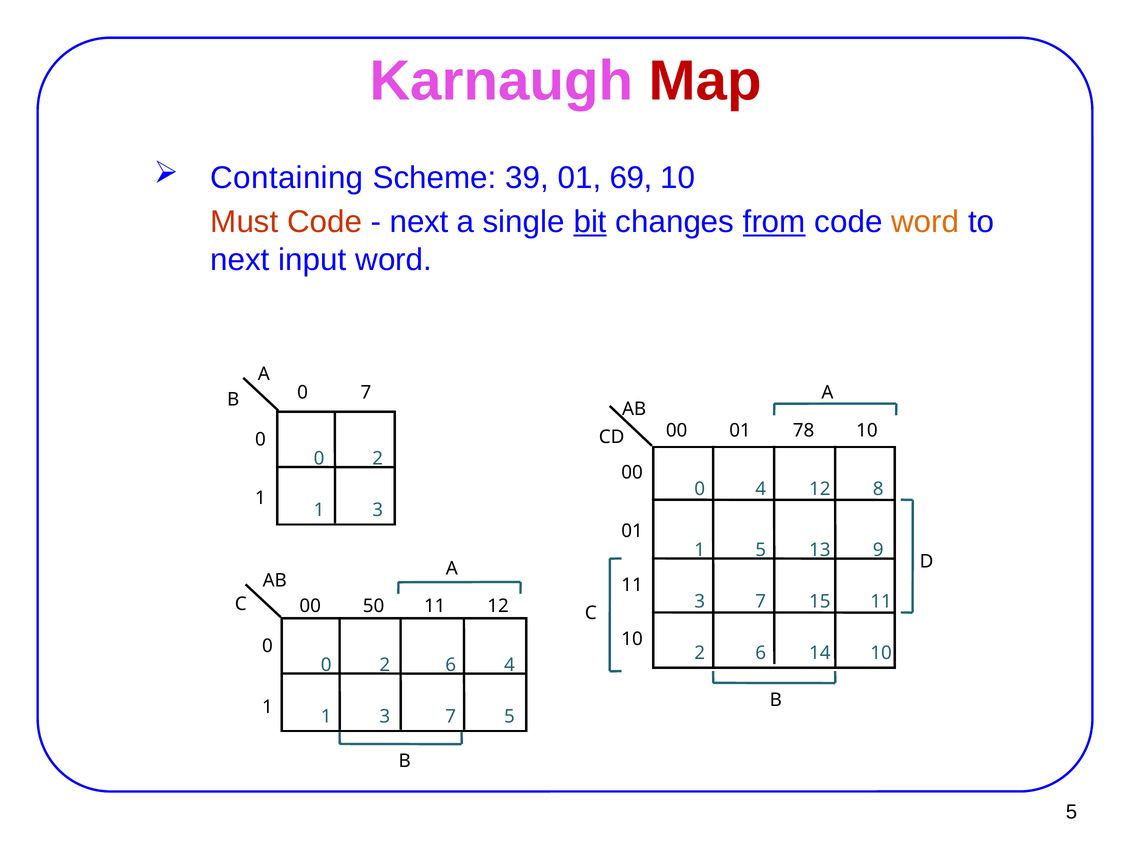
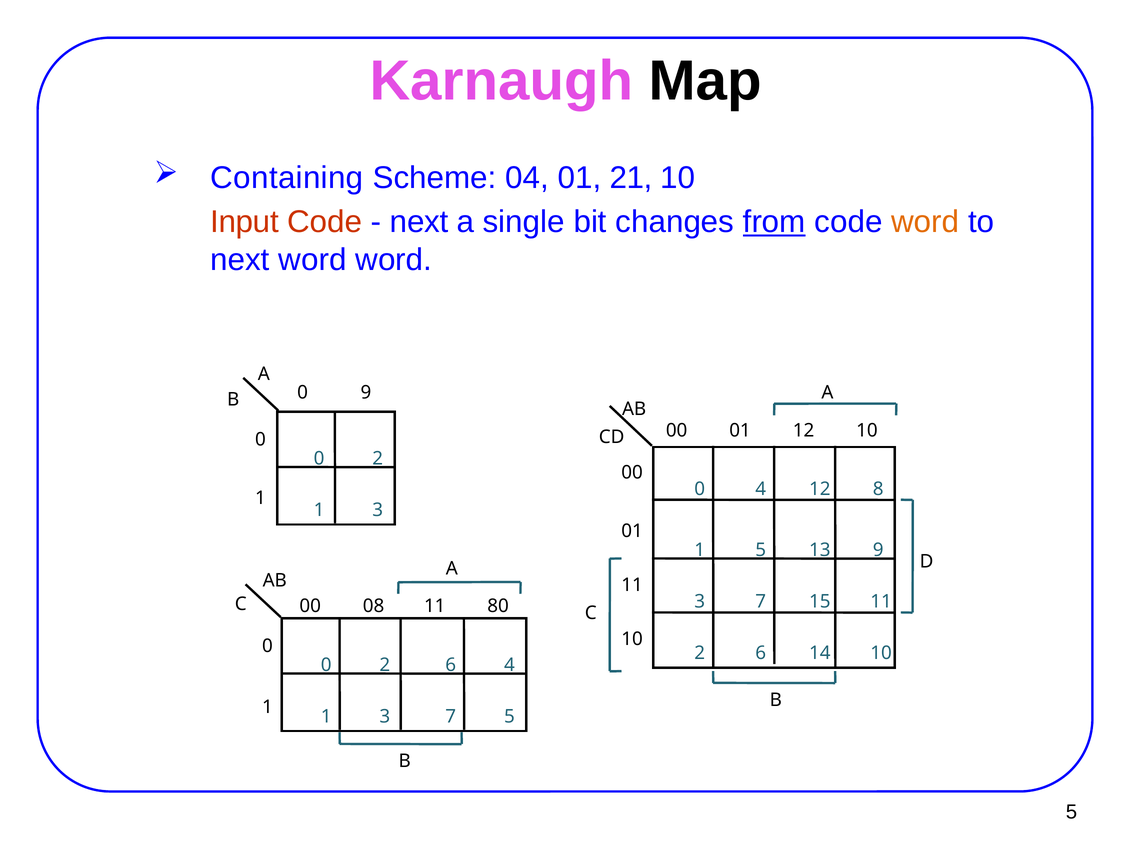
Map colour: red -> black (705, 81)
39: 39 -> 04 (527, 178)
69: 69 -> 21 (631, 178)
Must: Must -> Input (245, 222)
bit underline: present -> none (590, 222)
next input: input -> word (312, 260)
0 7: 7 -> 9 (366, 392)
01 78: 78 -> 12 (804, 430)
50: 50 -> 08 (374, 606)
11 12: 12 -> 80 (498, 606)
